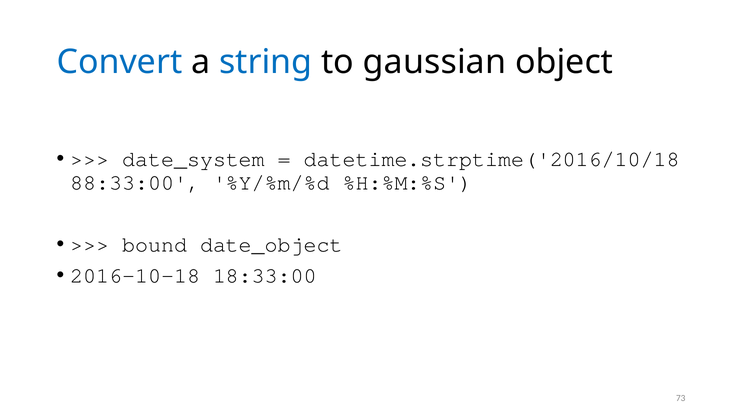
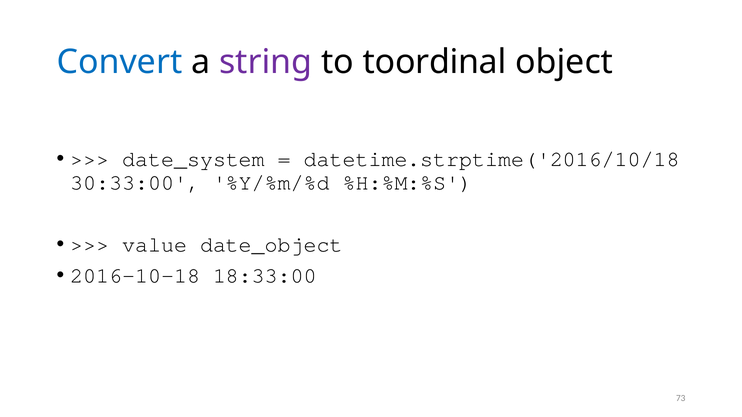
string colour: blue -> purple (266, 62)
gaussian: gaussian -> toordinal (435, 62)
88:33:00: 88:33:00 -> 30:33:00 (135, 183)
bound: bound -> value (155, 245)
